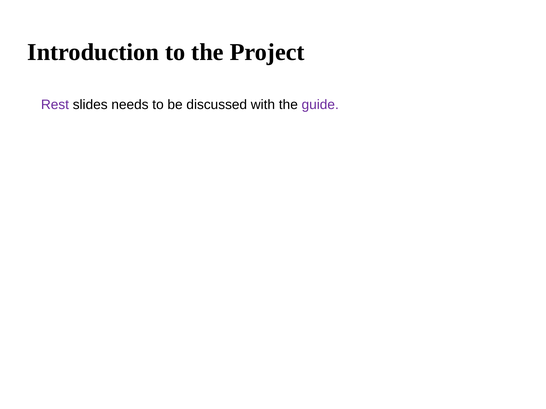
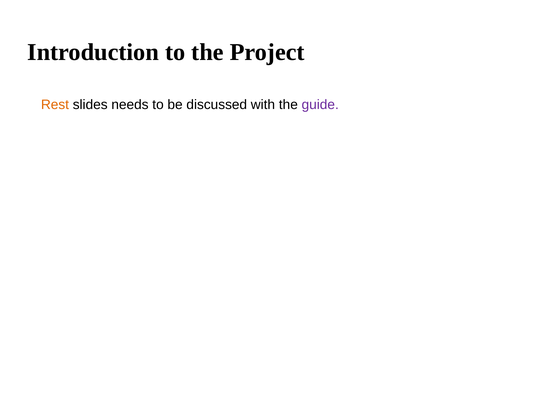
Rest colour: purple -> orange (55, 105)
